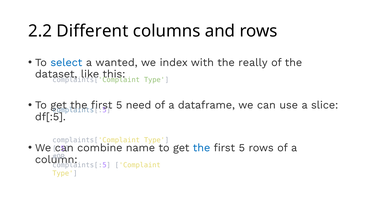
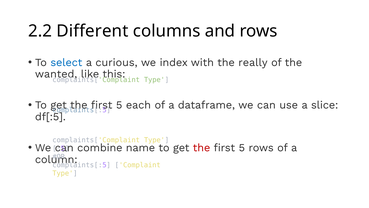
wanted: wanted -> curious (116, 62)
dataset: dataset -> wanted (56, 74)
need: need -> each (138, 105)
the colour: blue -> red (202, 148)
